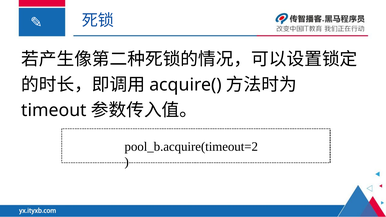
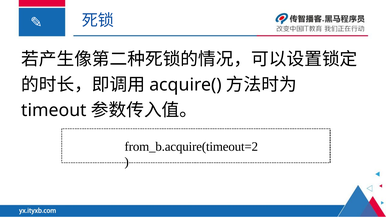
pool_b.acquire(timeout=2: pool_b.acquire(timeout=2 -> from_b.acquire(timeout=2 (191, 147)
